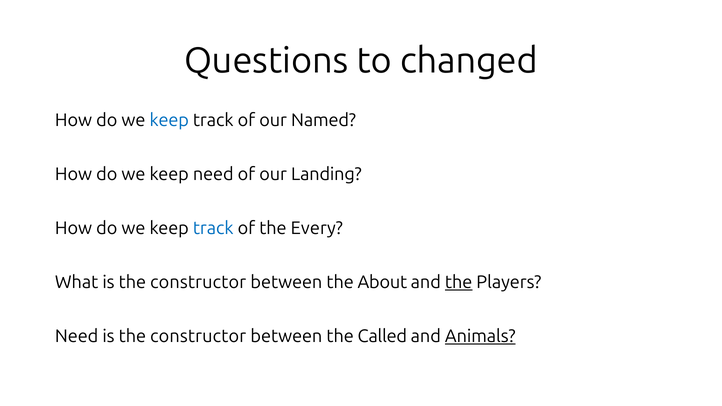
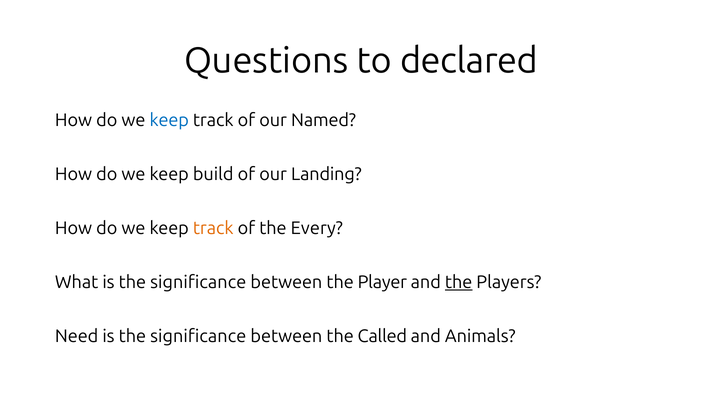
changed: changed -> declared (469, 61)
keep need: need -> build (213, 174)
track colour: blue -> orange (213, 228)
What is the constructor: constructor -> significance (198, 282)
About: About -> Player (382, 282)
constructor: constructor -> significance (198, 336)
Animals underline: present -> none (480, 336)
